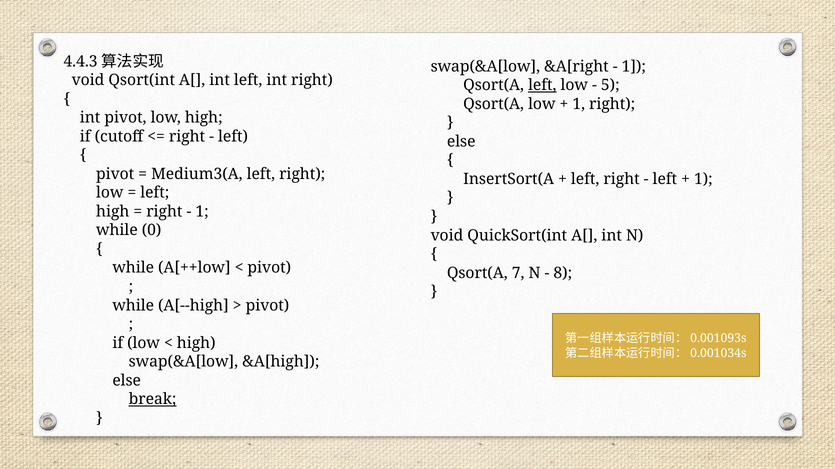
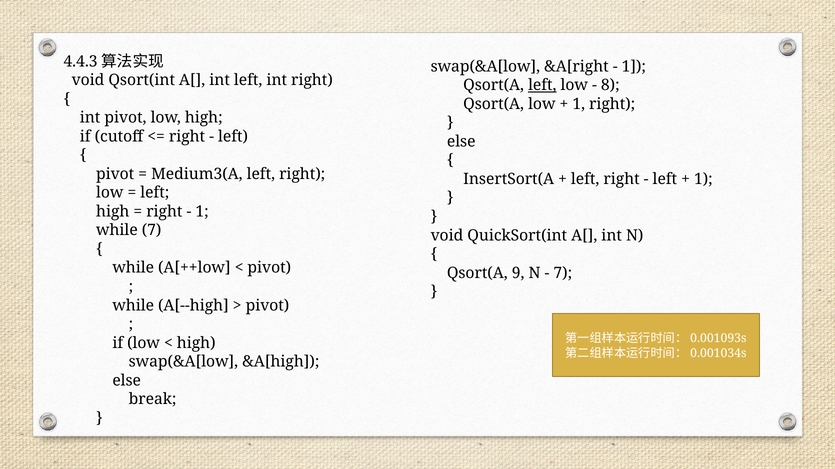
5: 5 -> 8 (610, 85)
while 0: 0 -> 7 (152, 231)
7: 7 -> 9 (518, 273)
8: 8 -> 7 (563, 273)
break underline: present -> none (153, 400)
